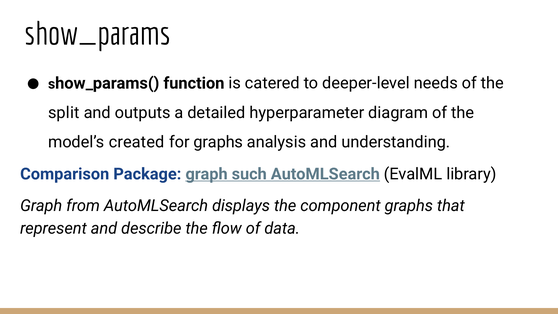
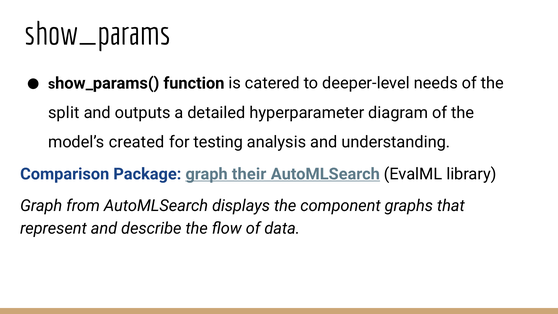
for graphs: graphs -> testing (218, 142)
such: such -> their (249, 174)
